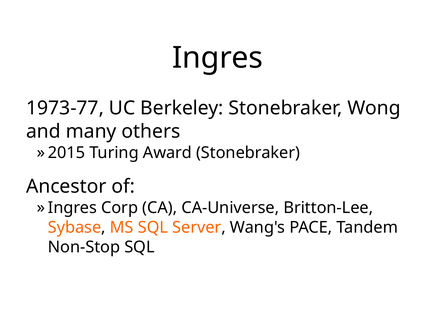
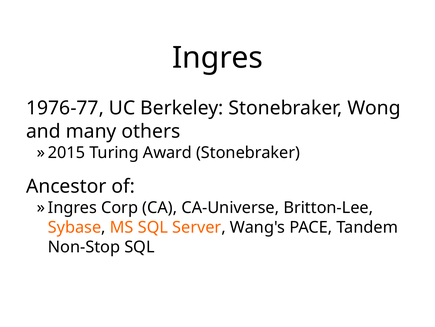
1973-77: 1973-77 -> 1976-77 (65, 108)
